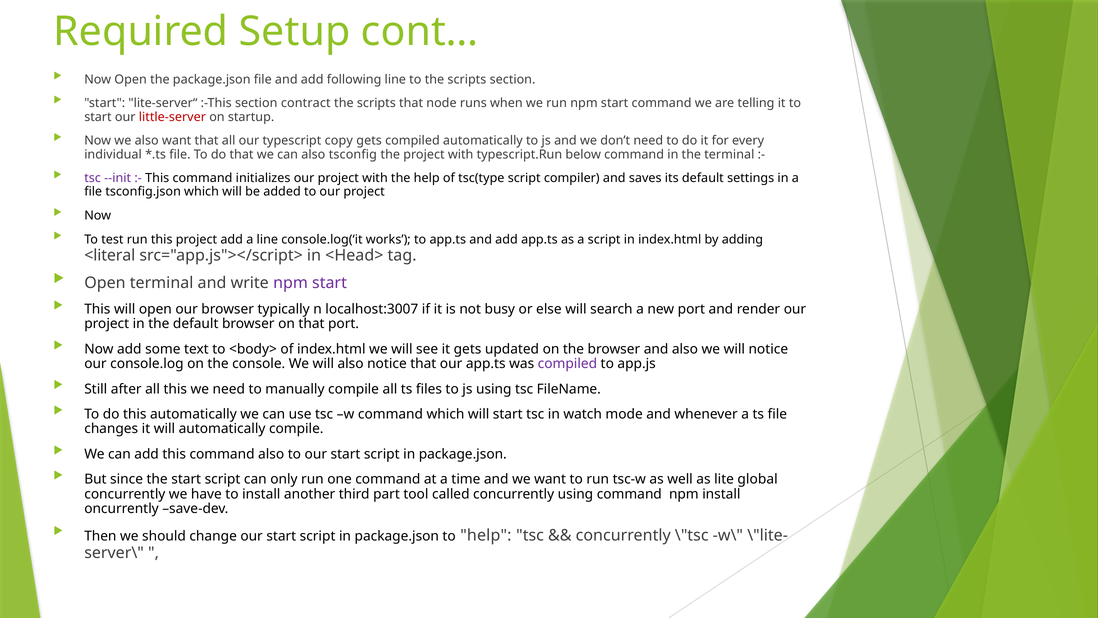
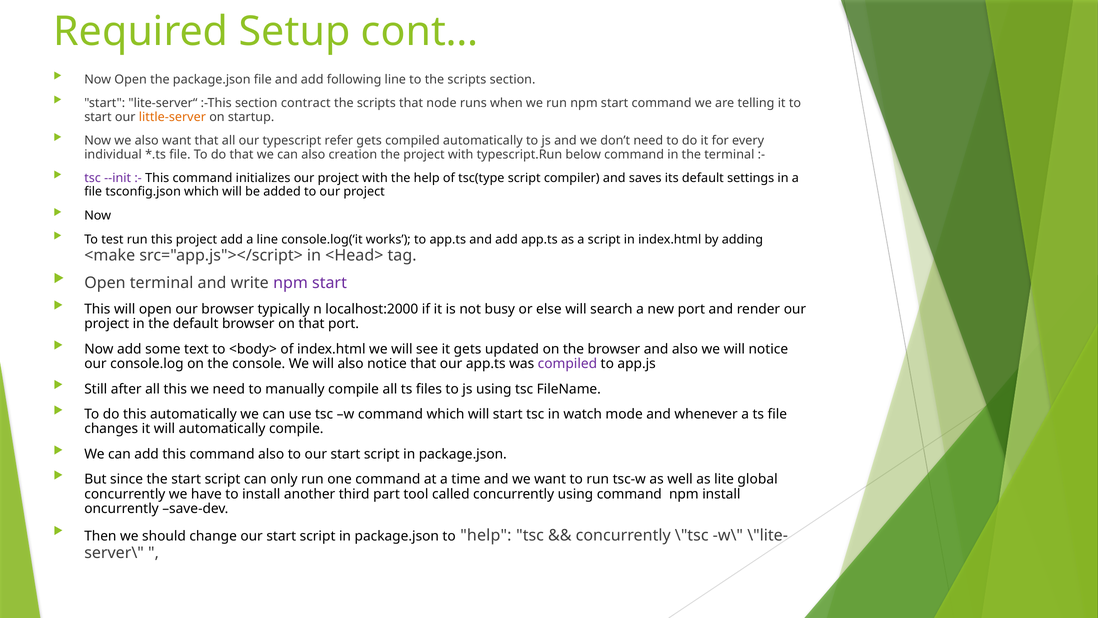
little-server colour: red -> orange (172, 117)
copy: copy -> refer (339, 141)
tsconfig: tsconfig -> creation (353, 154)
<literal: <literal -> <make (110, 255)
localhost:3007: localhost:3007 -> localhost:2000 (372, 309)
